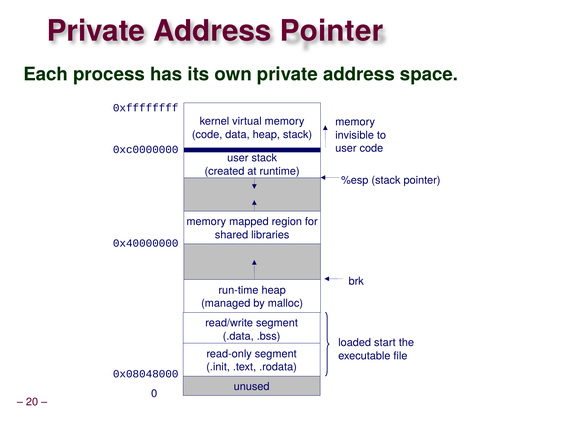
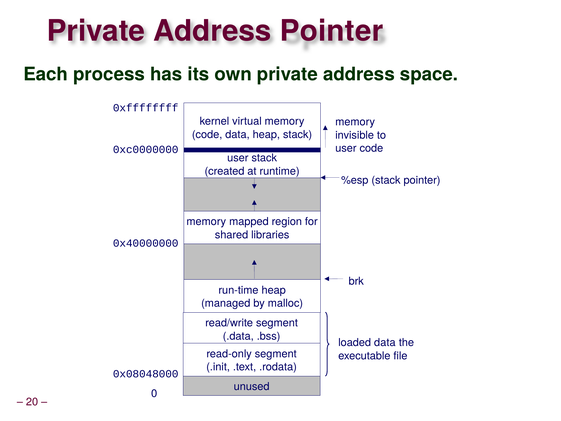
loaded start: start -> data (385, 342)
